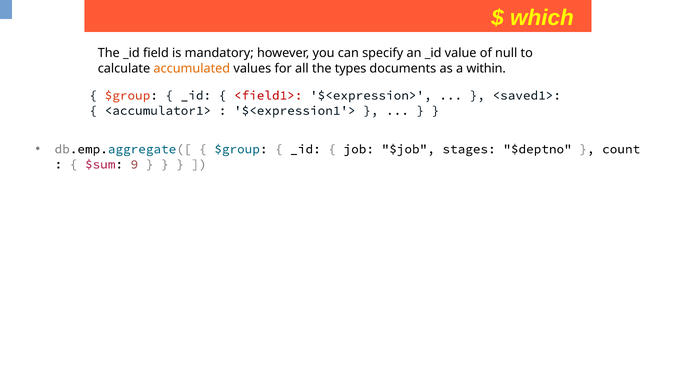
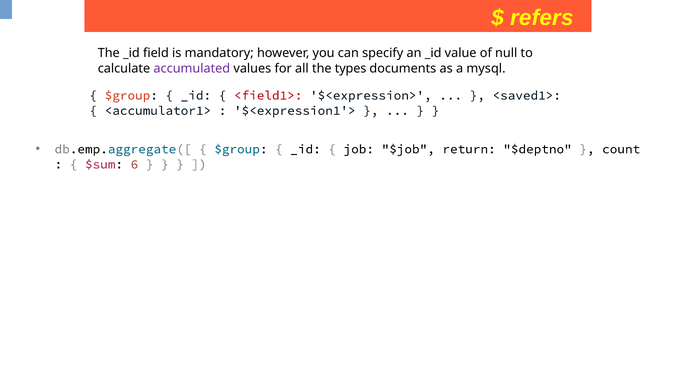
which: which -> refers (542, 18)
accumulated colour: orange -> purple (192, 68)
within: within -> mysql (486, 68)
stages: stages -> return (469, 149)
9: 9 -> 6 (134, 164)
